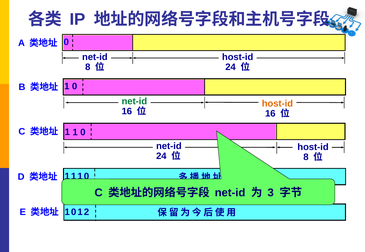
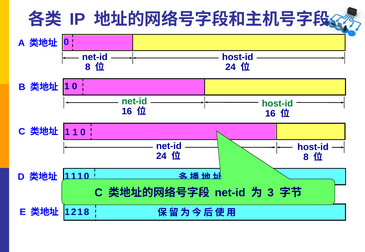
host-id colour: orange -> green (277, 104)
0: 0 -> 2 (74, 213)
1 2: 2 -> 8 (87, 213)
